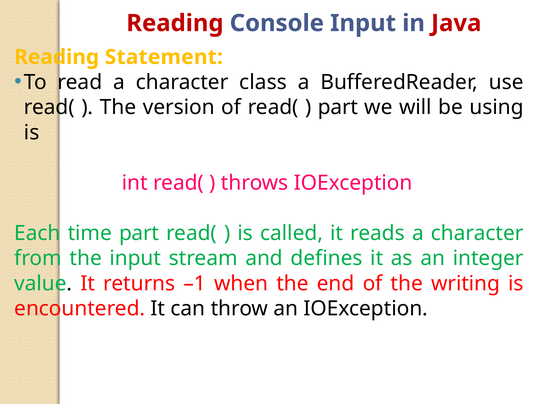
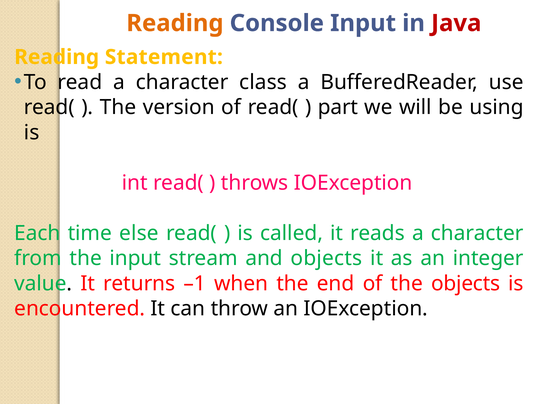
Reading colour: red -> orange (175, 23)
time part: part -> else (139, 233)
and defines: defines -> objects (326, 258)
the writing: writing -> objects (466, 283)
